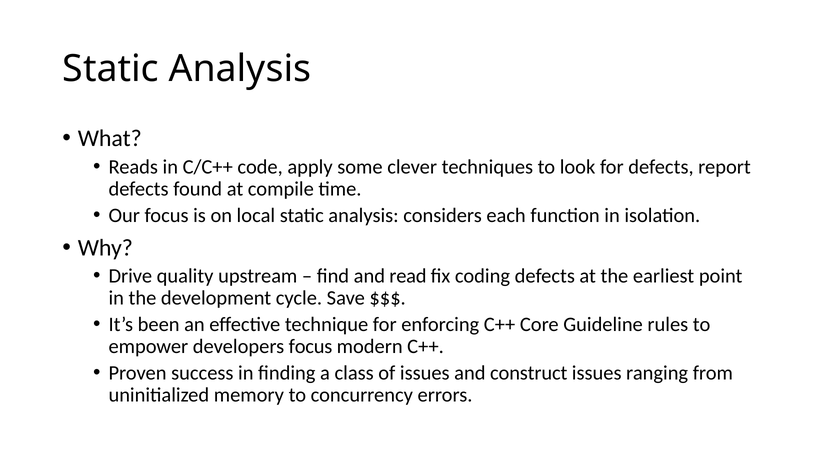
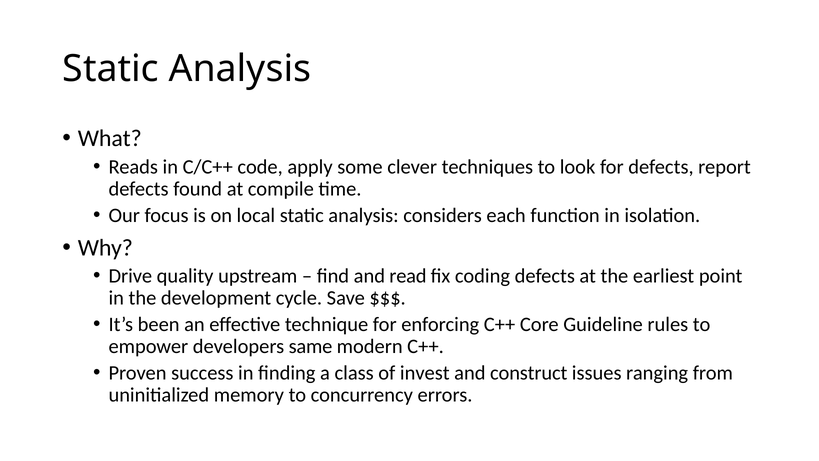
developers focus: focus -> same (311, 346)
of issues: issues -> invest (425, 373)
